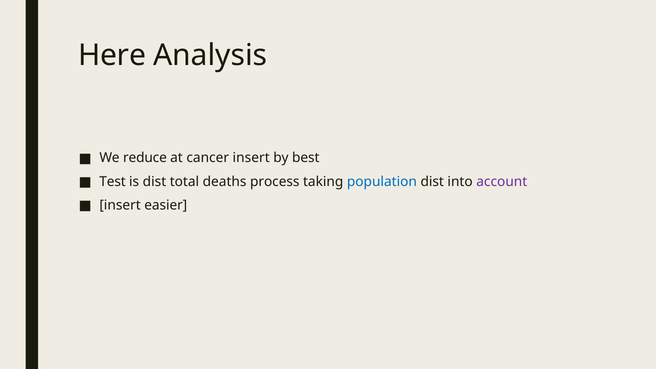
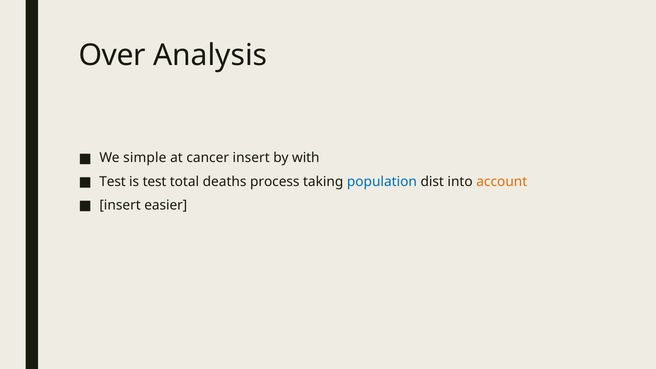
Here: Here -> Over (112, 55)
reduce: reduce -> simple (145, 158)
best: best -> with (306, 158)
is dist: dist -> test (155, 182)
account colour: purple -> orange (502, 182)
